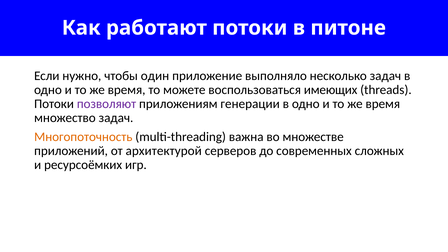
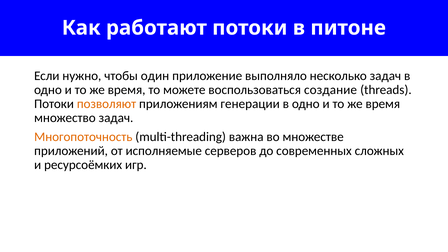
имеющих: имеющих -> создание (331, 90)
позволяют colour: purple -> orange (107, 104)
архитектурой: архитектурой -> исполняемые (164, 151)
